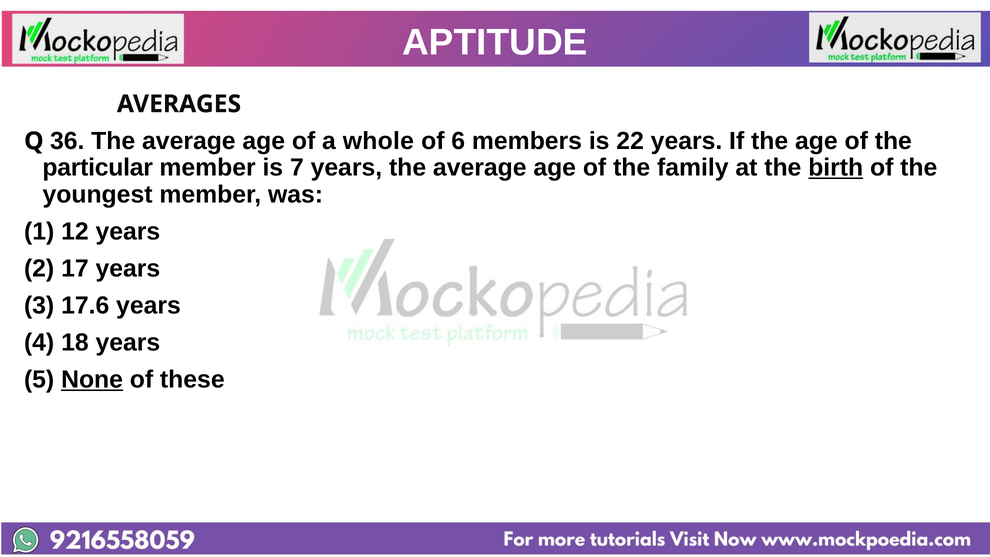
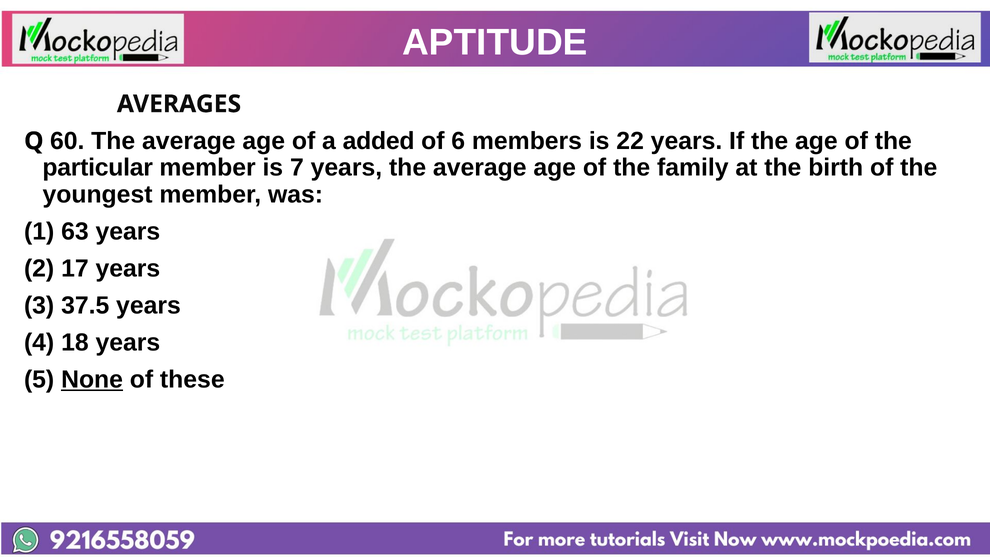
36: 36 -> 60 (67, 141)
whole: whole -> added (379, 141)
birth underline: present -> none (836, 168)
12: 12 -> 63 (75, 232)
17.6: 17.6 -> 37.5 (85, 306)
